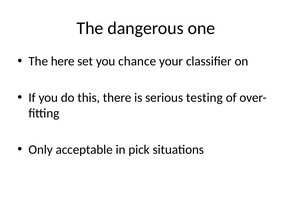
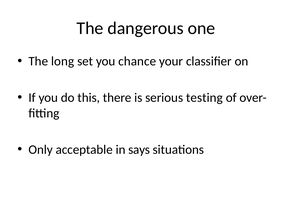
here: here -> long (63, 61)
pick: pick -> says (139, 150)
